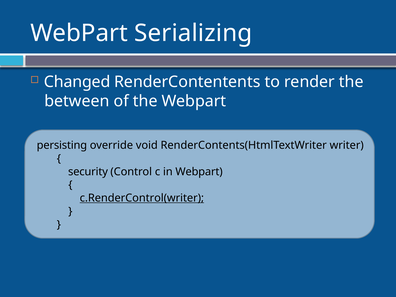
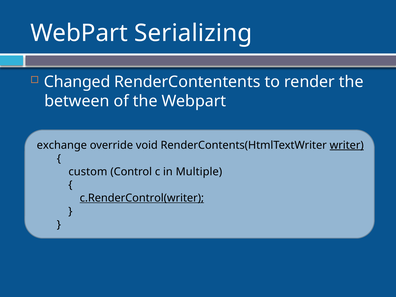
persisting: persisting -> exchange (62, 145)
writer underline: none -> present (347, 145)
security: security -> custom (88, 172)
in Webpart: Webpart -> Multiple (199, 172)
